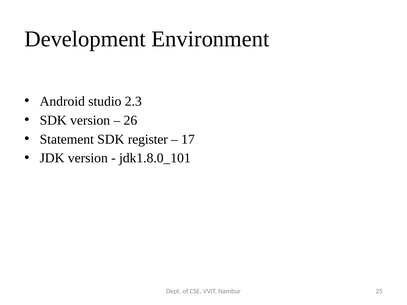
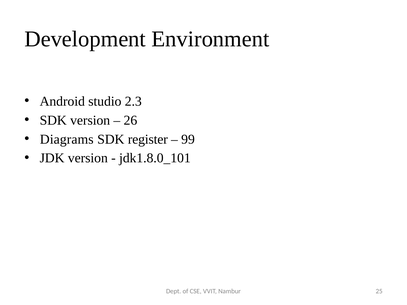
Statement: Statement -> Diagrams (67, 139)
17: 17 -> 99 (188, 139)
